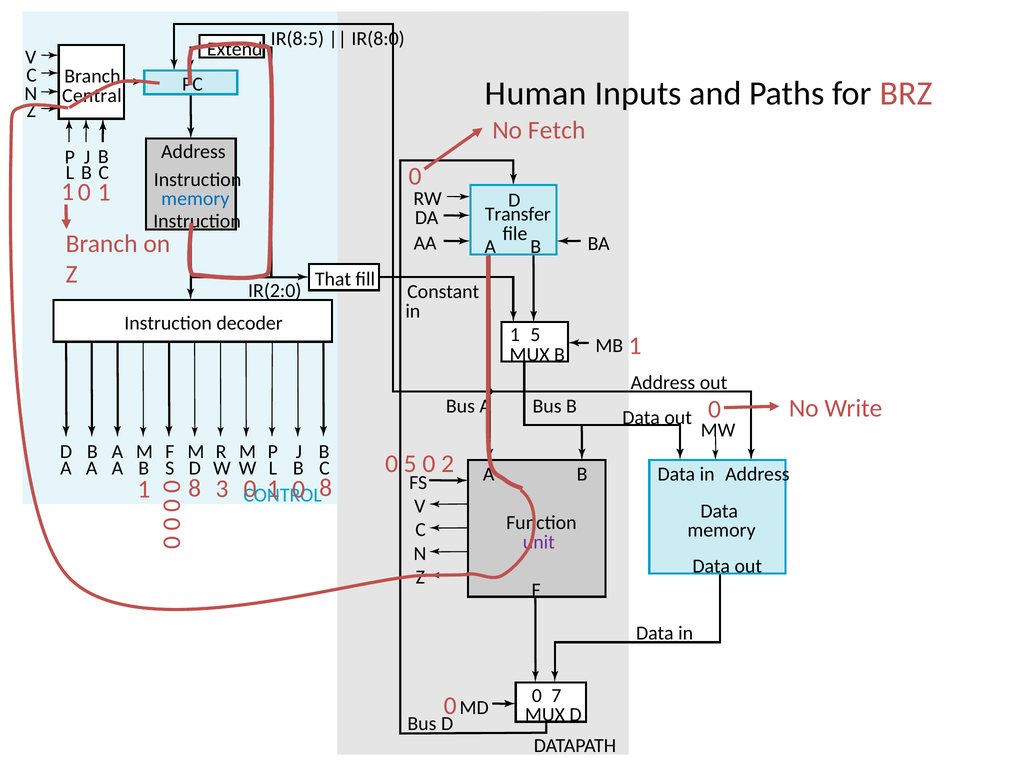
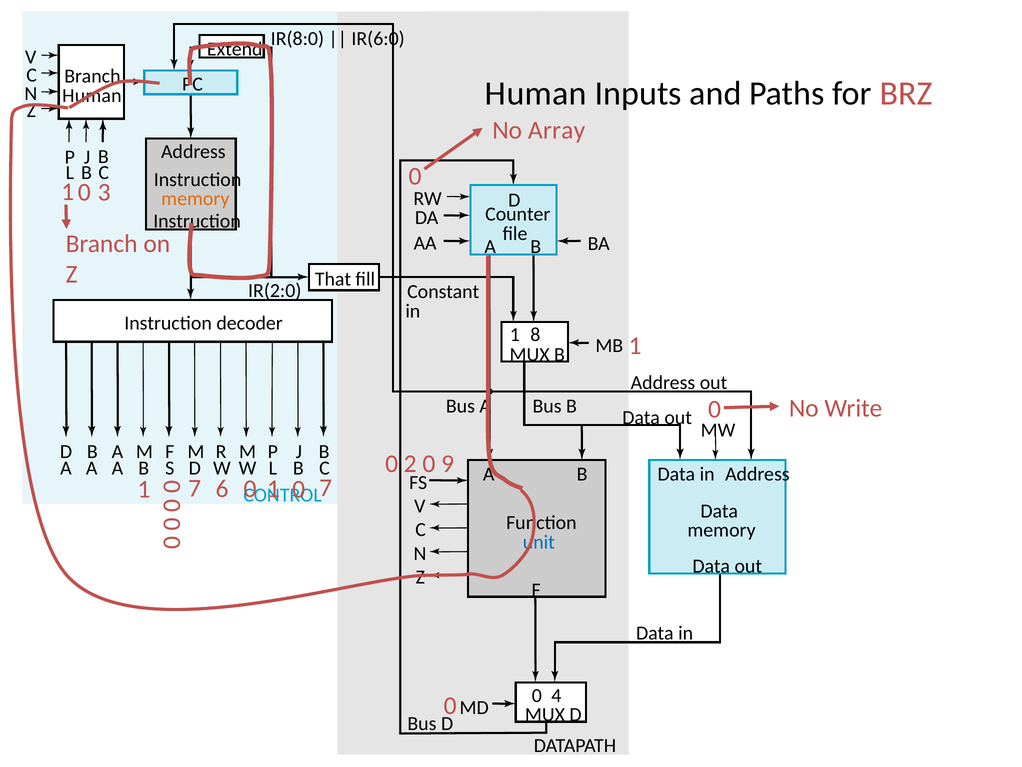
IR(8:5: IR(8:5 -> IR(8:0 (297, 39)
IR(8:0: IR(8:0 -> IR(6:0 (378, 39)
Central: Central -> Human (92, 95)
Fetch: Fetch -> Array (557, 130)
1: 1 -> 3 (104, 192)
memory colour: blue -> orange (195, 199)
Transfer: Transfer -> Counter (518, 214)
5: 5 -> 8 (535, 334)
0 5: 5 -> 2 (410, 464)
2: 2 -> 9 (448, 464)
8: 8 -> 7 (326, 487)
3: 3 -> 6 (222, 488)
8: 8 -> 7 (195, 488)
unit colour: purple -> blue (539, 542)
7: 7 -> 4 (556, 695)
